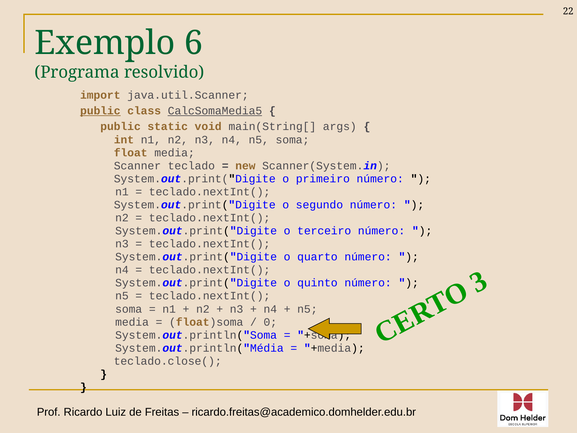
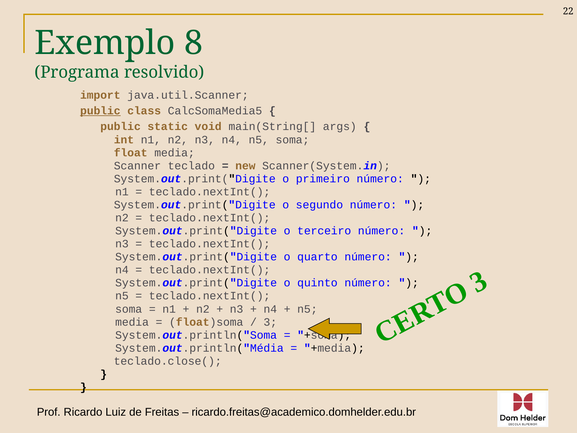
6: 6 -> 8 (193, 43)
CalcSomaMedia5 underline: present -> none (215, 111)
0: 0 -> 3 (270, 322)
